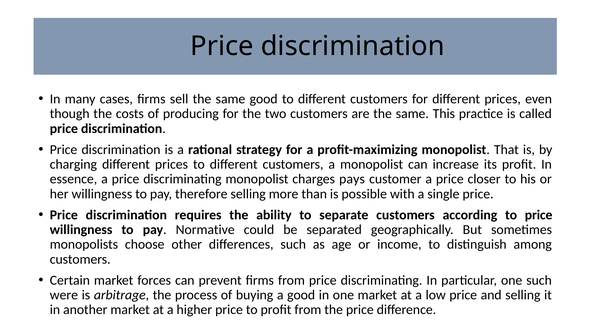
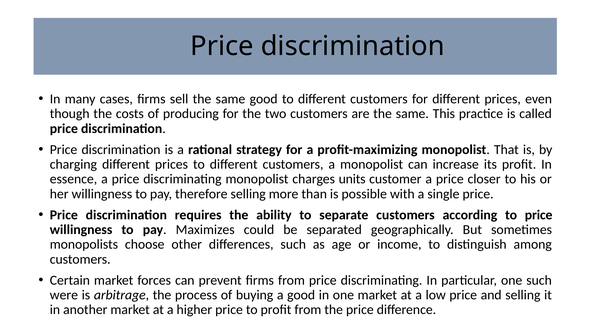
pays: pays -> units (352, 179)
Normative: Normative -> Maximizes (205, 230)
